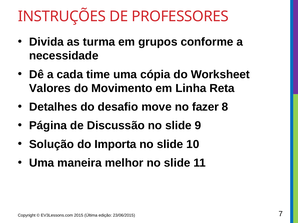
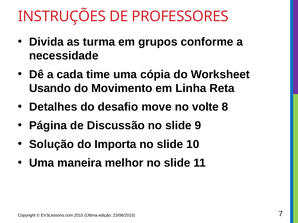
Valores: Valores -> Usando (50, 88)
fazer: fazer -> volte (205, 107)
